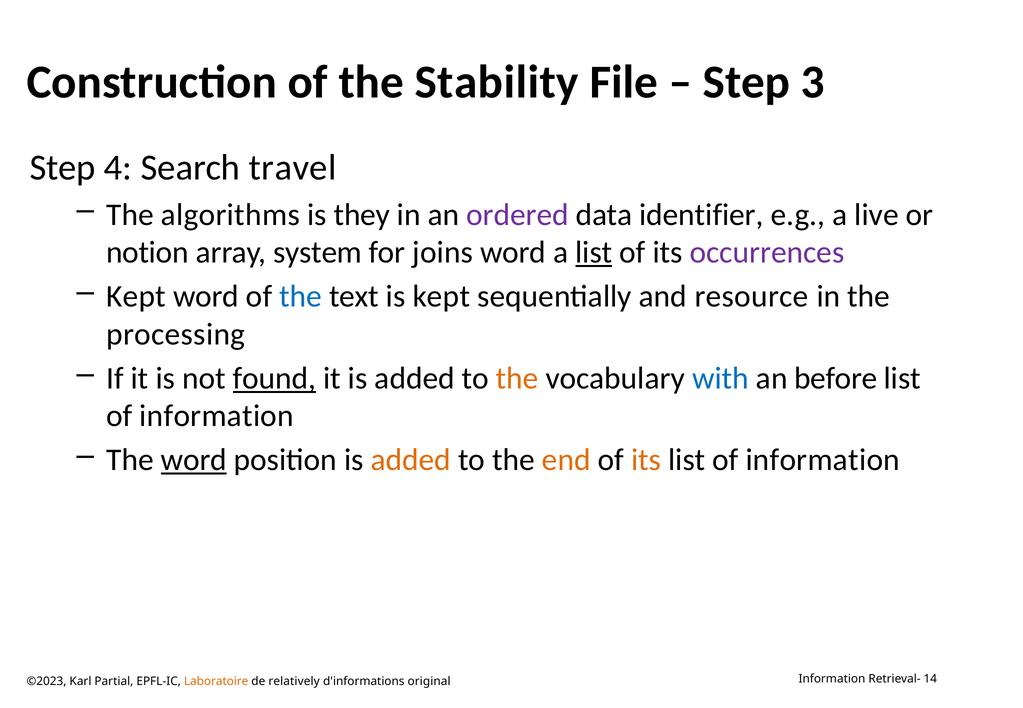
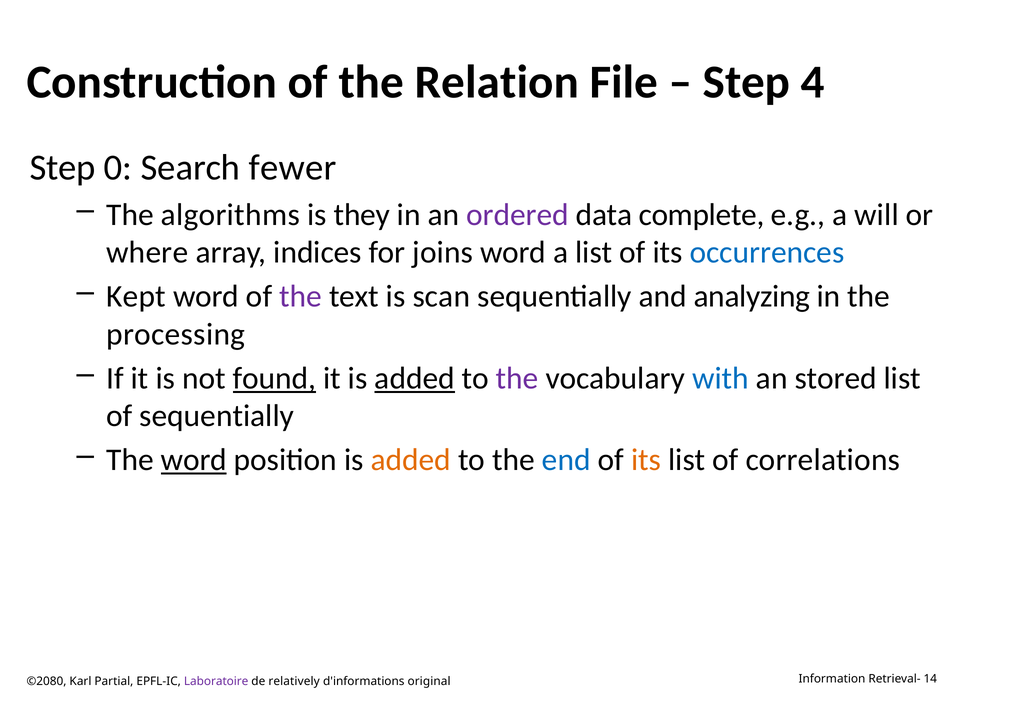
Stability: Stability -> Relation (497, 82)
3: 3 -> 4 (813, 82)
4: 4 -> 0 (118, 168)
travel: travel -> fewer (293, 168)
identifier: identifier -> complete (702, 215)
live: live -> will (877, 215)
notion: notion -> where (147, 253)
system: system -> indices (318, 253)
list underline: present -> none (594, 253)
occurrences colour: purple -> blue (767, 253)
the colour: blue -> purple (301, 297)
is kept: kept -> scan (441, 297)
resource: resource -> analyzing (752, 297)
added underline: none -> present (415, 378)
the colour: orange -> purple (517, 378)
before: before -> stored (836, 378)
information: information -> sequentially (217, 416)
end colour: orange -> blue (566, 460)
information: information -> correlations (823, 460)
©2023: ©2023 -> ©2080 (47, 682)
Laboratoire colour: orange -> purple (216, 682)
